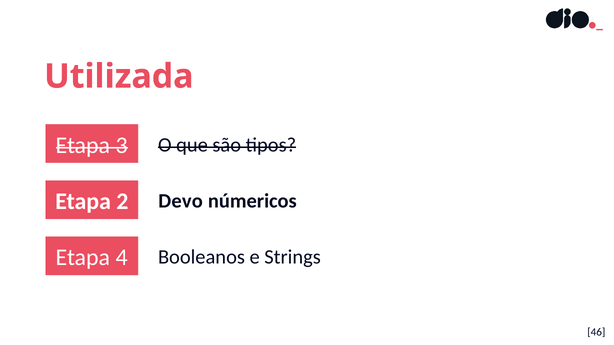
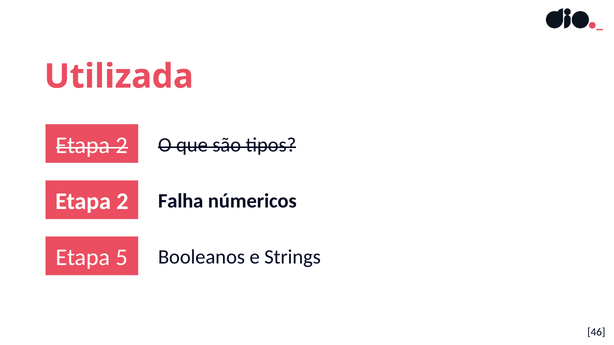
3: 3 -> 2 (122, 145)
Devo: Devo -> Falha (181, 201)
4: 4 -> 5 (122, 258)
